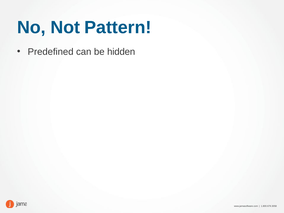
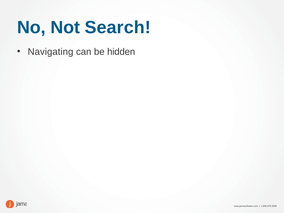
Pattern: Pattern -> Search (118, 28)
Predefined: Predefined -> Navigating (51, 52)
